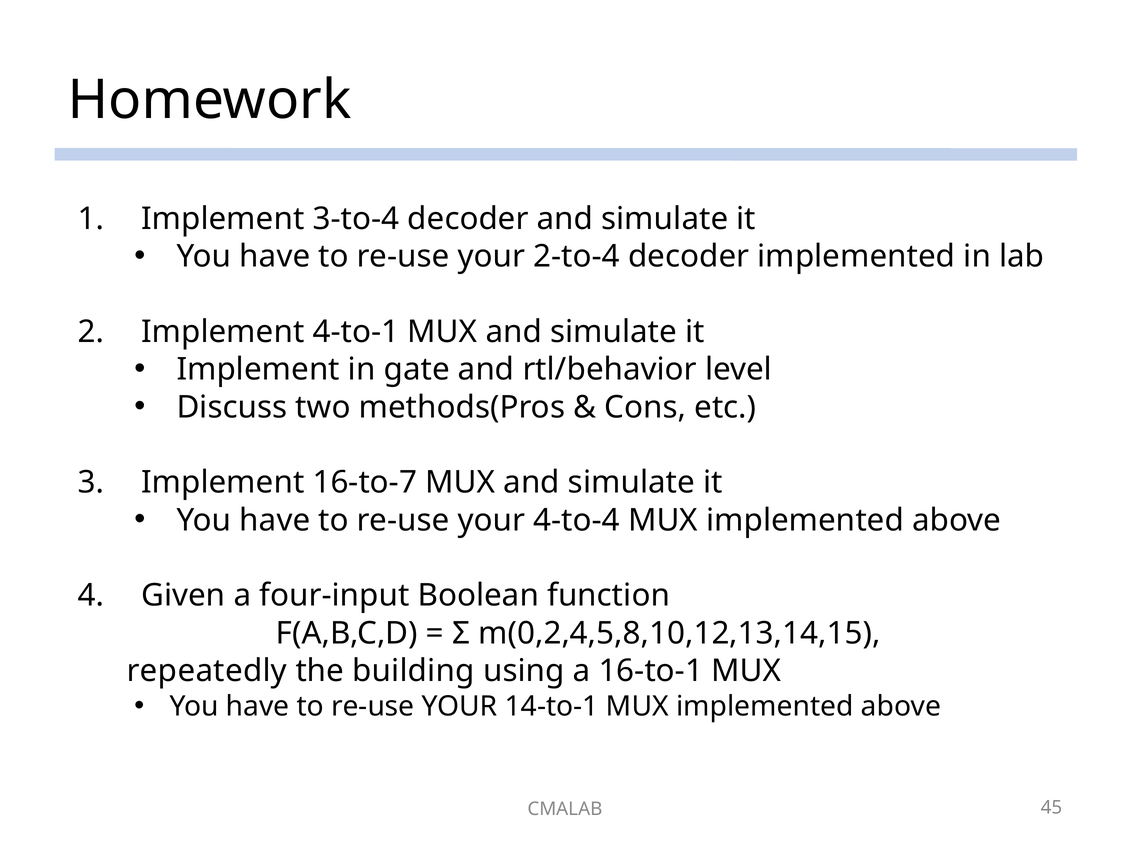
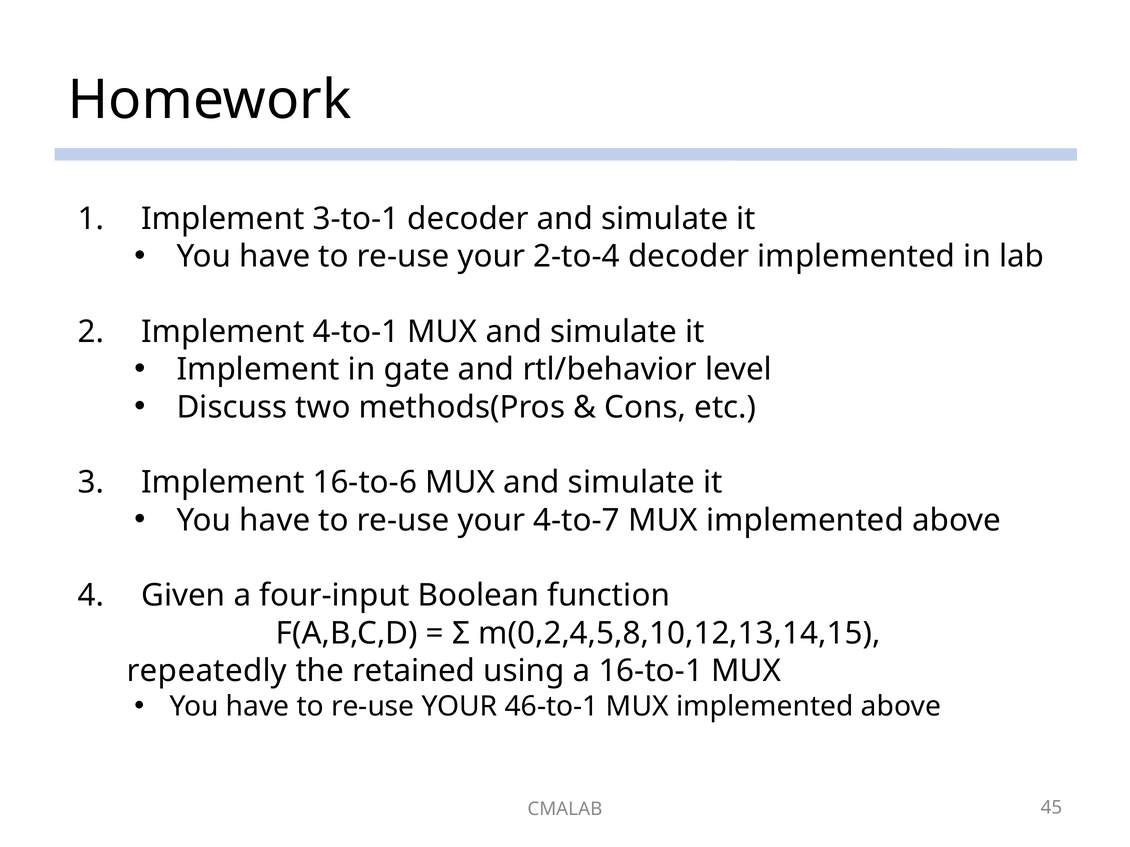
3-to-4: 3-to-4 -> 3-to-1 (356, 219)
16-to-7: 16-to-7 -> 16-to-6 (365, 483)
4-to-4: 4-to-4 -> 4-to-7 (577, 521)
building: building -> retained (414, 671)
14-to-1: 14-to-1 -> 46-to-1 (552, 707)
